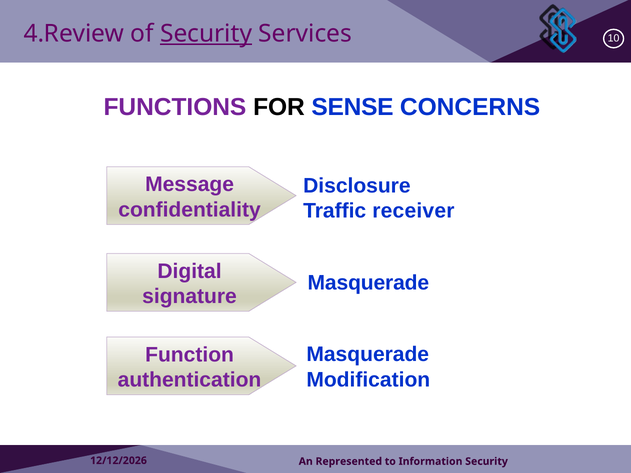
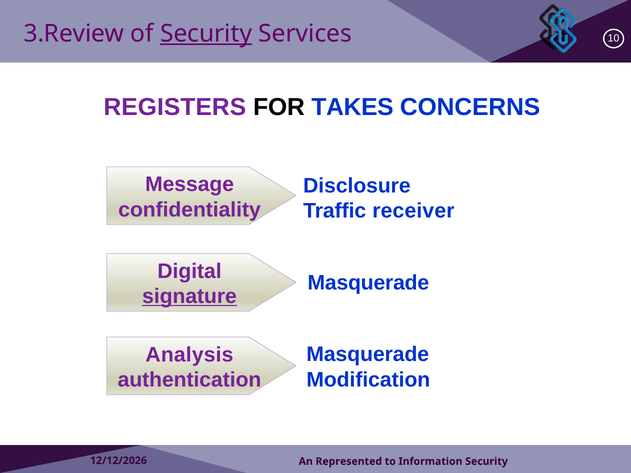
4.Review: 4.Review -> 3.Review (74, 34)
FUNCTIONS: FUNCTIONS -> REGISTERS (175, 107)
SENSE: SENSE -> TAKES (353, 107)
signature underline: none -> present (190, 297)
Function: Function -> Analysis (189, 355)
